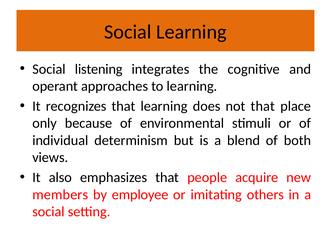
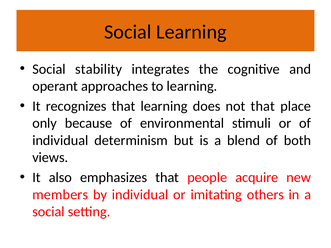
listening: listening -> stability (99, 69)
by employee: employee -> individual (140, 195)
